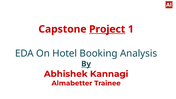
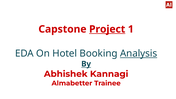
Analysis underline: none -> present (139, 53)
